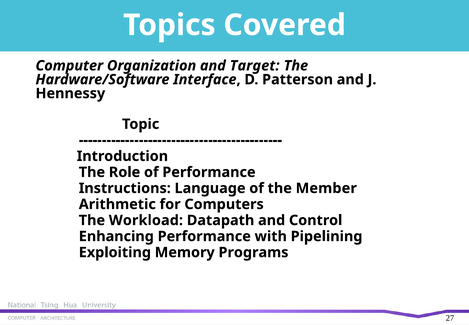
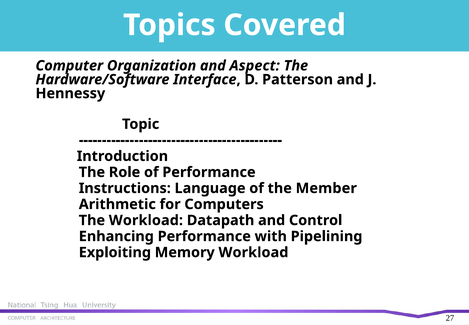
Target: Target -> Aspect (255, 66)
Memory Programs: Programs -> Workload (253, 252)
